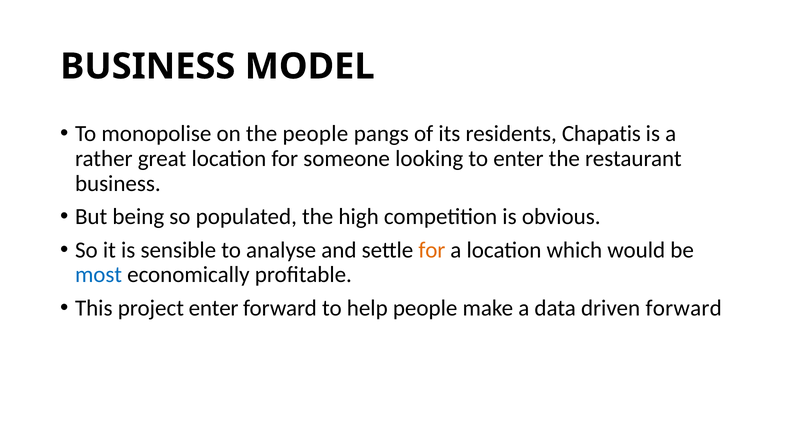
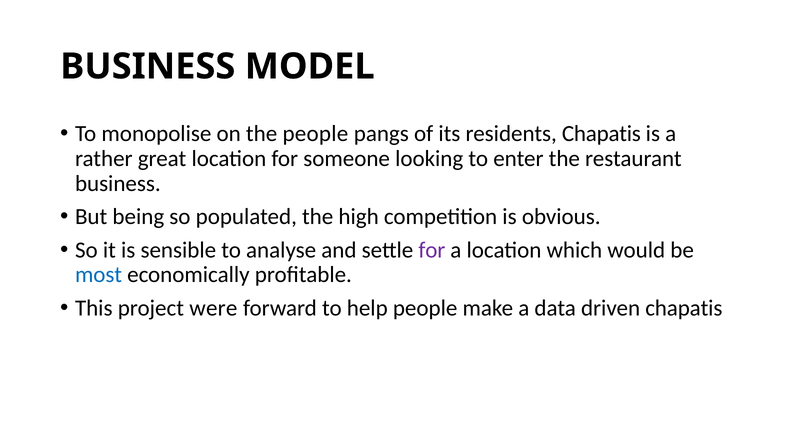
for colour: orange -> purple (432, 250)
project enter: enter -> were (213, 308)
driven forward: forward -> chapatis (684, 308)
